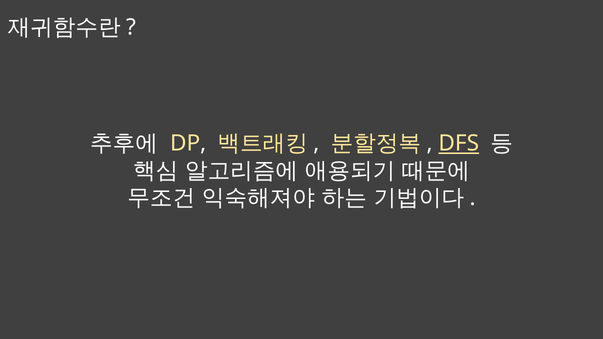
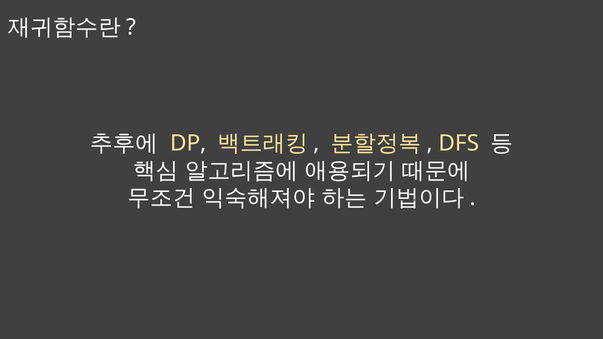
DFS underline: present -> none (459, 144)
